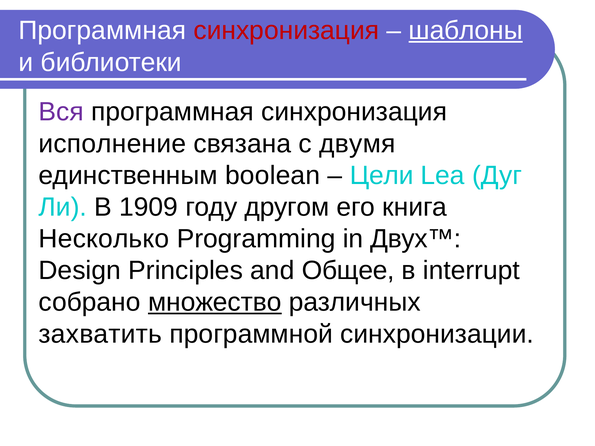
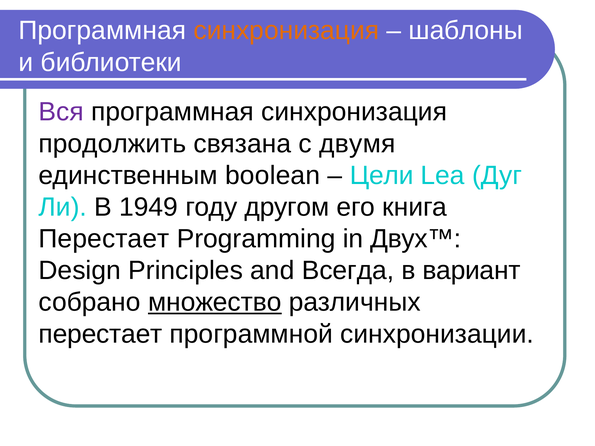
синхронизация colour: red -> orange (286, 31)
шаблоны underline: present -> none (466, 31)
исполнение: исполнение -> продолжить (112, 144)
1909: 1909 -> 1949 (149, 207)
Несколько: Несколько -> Перестает (104, 239)
Общее: Общее -> Всегда (348, 271)
interrupt: interrupt -> вариант (472, 271)
захватить: захватить -> перестает (101, 334)
